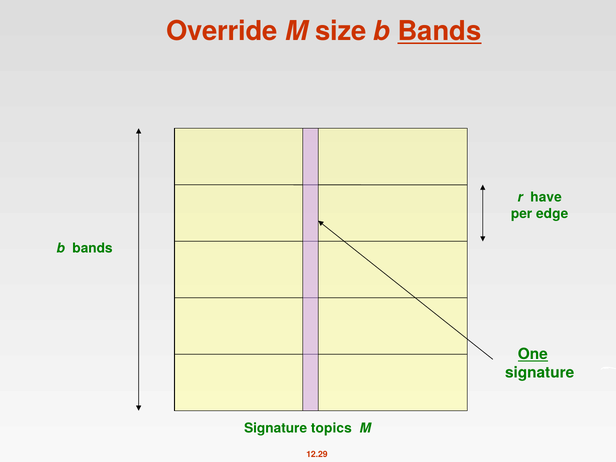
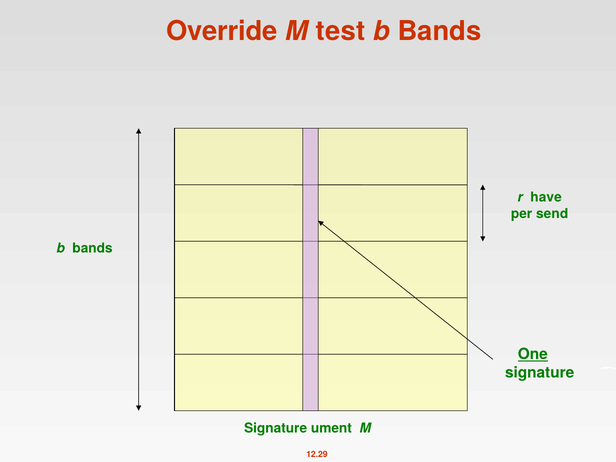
size: size -> test (341, 31)
Bands underline: present -> none (440, 31)
edge: edge -> send (552, 213)
topics: topics -> ument (331, 428)
